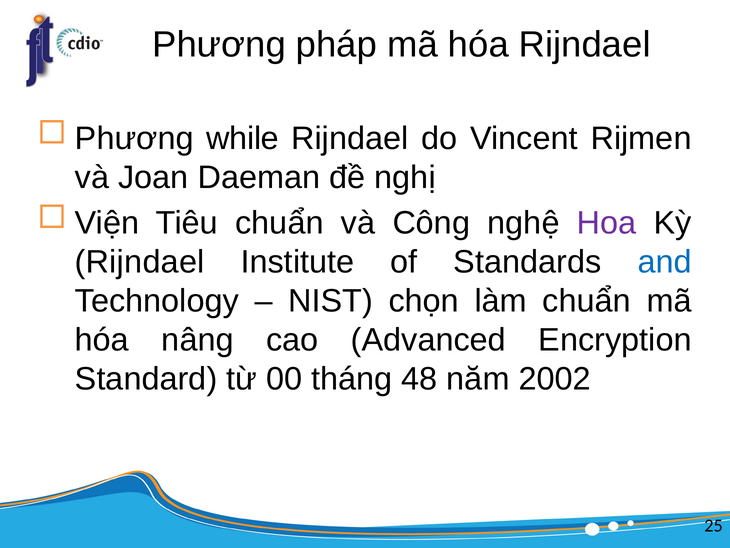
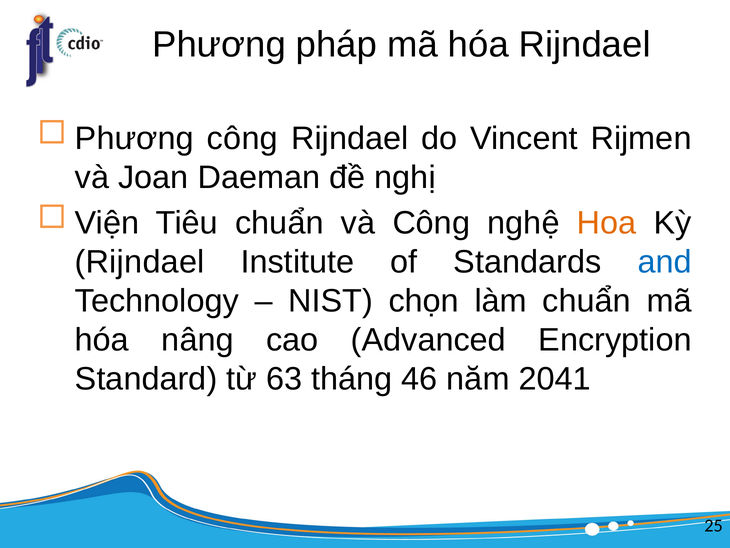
Phương while: while -> công (242, 138)
Hoa colour: purple -> orange (607, 223)
00: 00 -> 63 (284, 378)
48: 48 -> 46 (419, 378)
2002: 2002 -> 2041 (555, 378)
